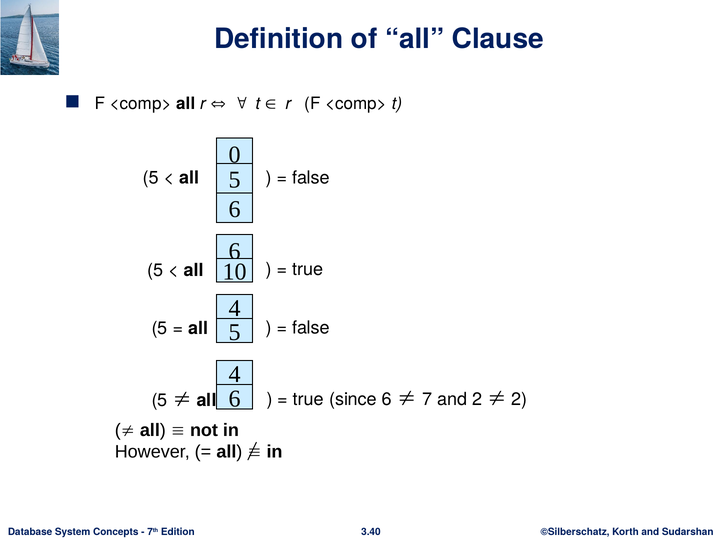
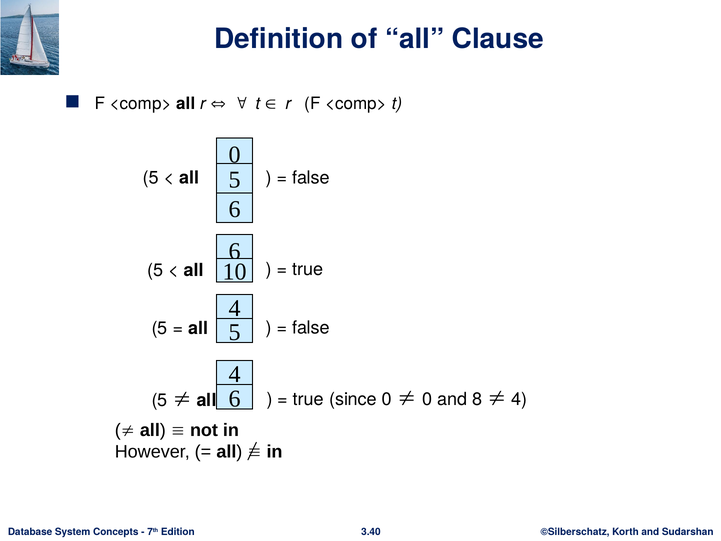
since 6: 6 -> 0 (387, 399)
7: 7 -> 0 (427, 399)
and 2: 2 -> 8 (477, 399)
2: 2 -> 4 (519, 399)
